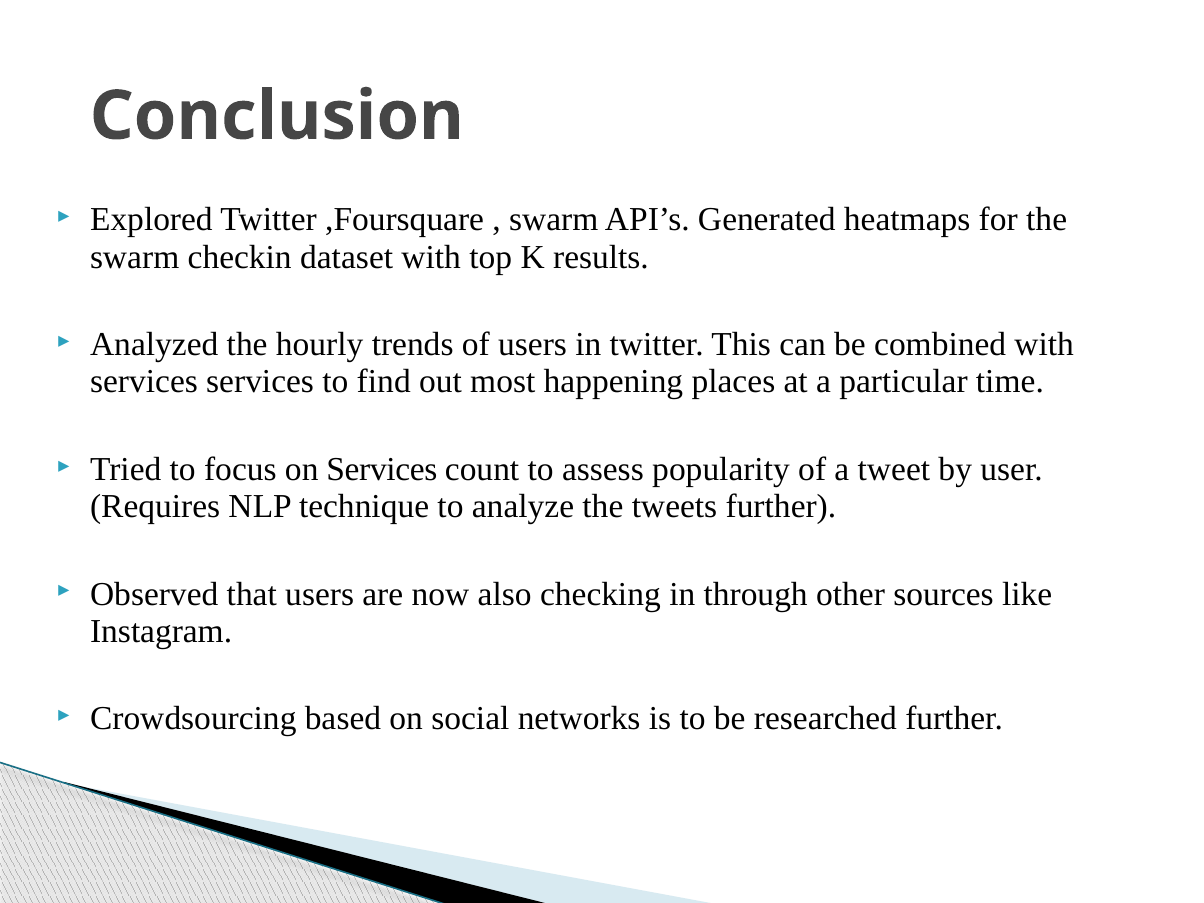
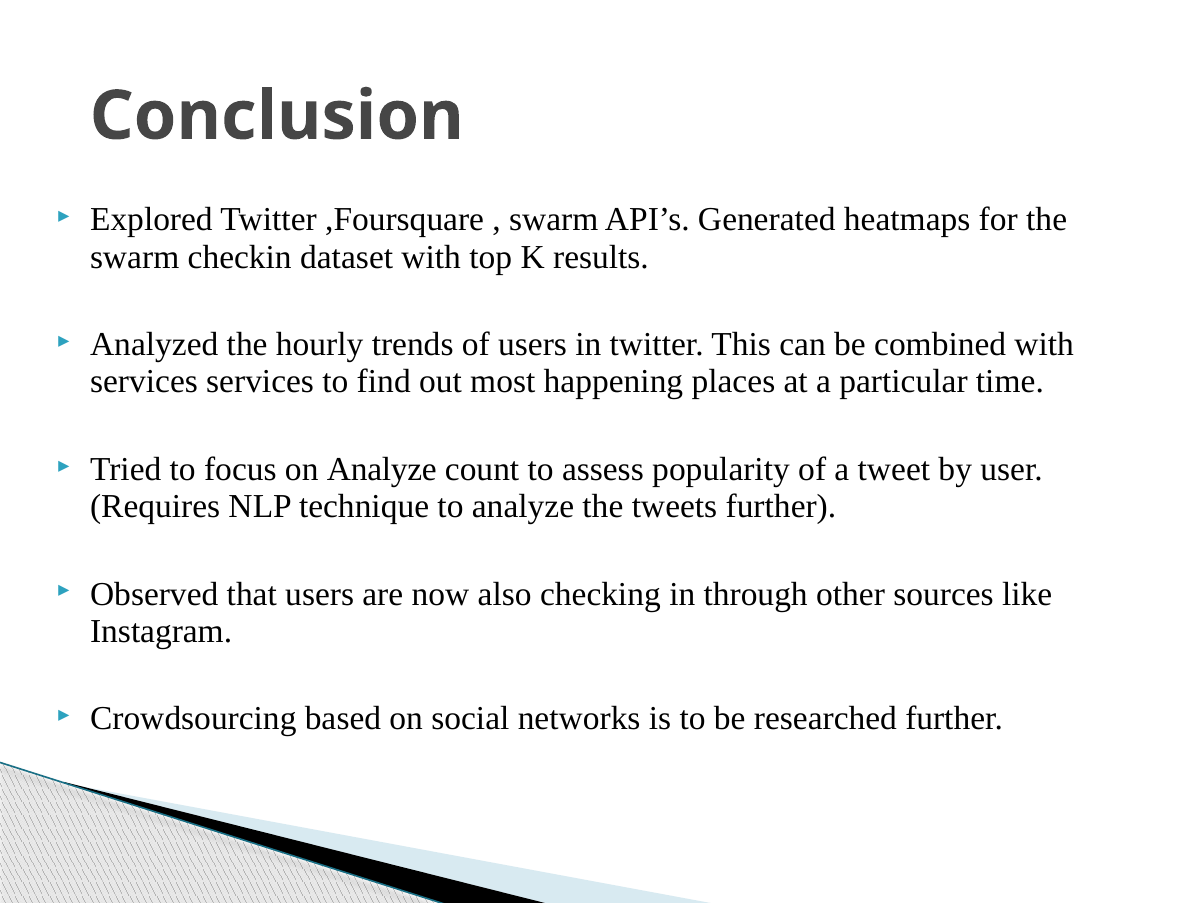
on Services: Services -> Analyze (382, 469)
